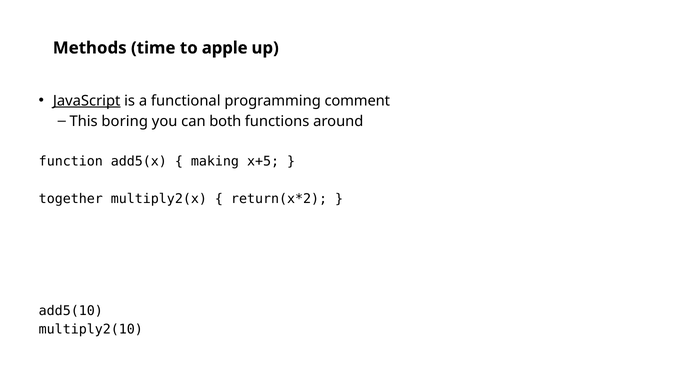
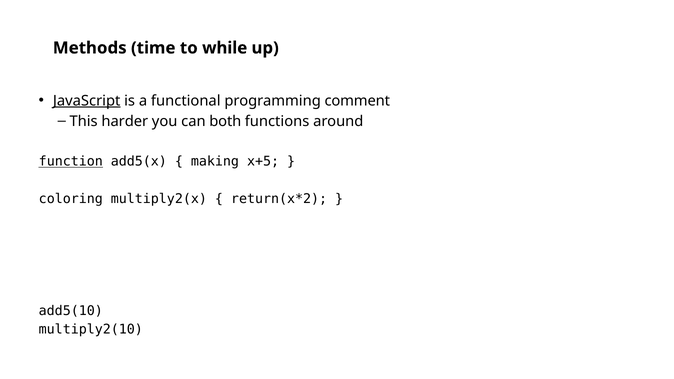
apple: apple -> while (225, 48)
boring: boring -> harder (125, 122)
function underline: none -> present (71, 162)
together: together -> coloring (71, 199)
